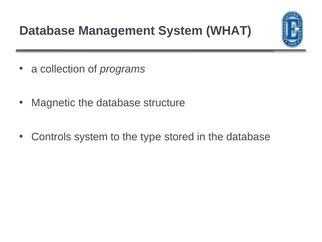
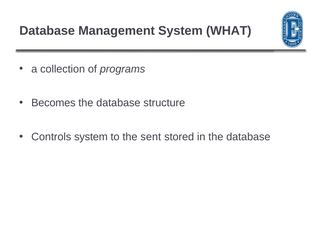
Magnetic: Magnetic -> Becomes (53, 103)
type: type -> sent (151, 137)
